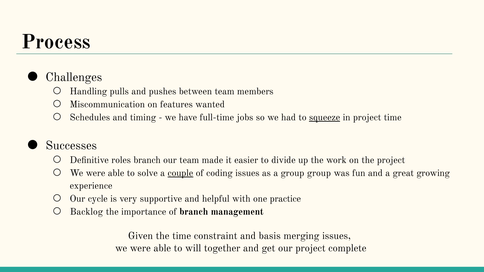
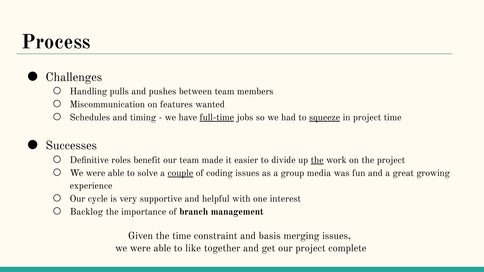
full-time underline: none -> present (217, 117)
roles branch: branch -> benefit (147, 160)
the underline: none -> present (317, 160)
group group: group -> media (319, 173)
practice: practice -> interest (285, 199)
will: will -> like (193, 248)
